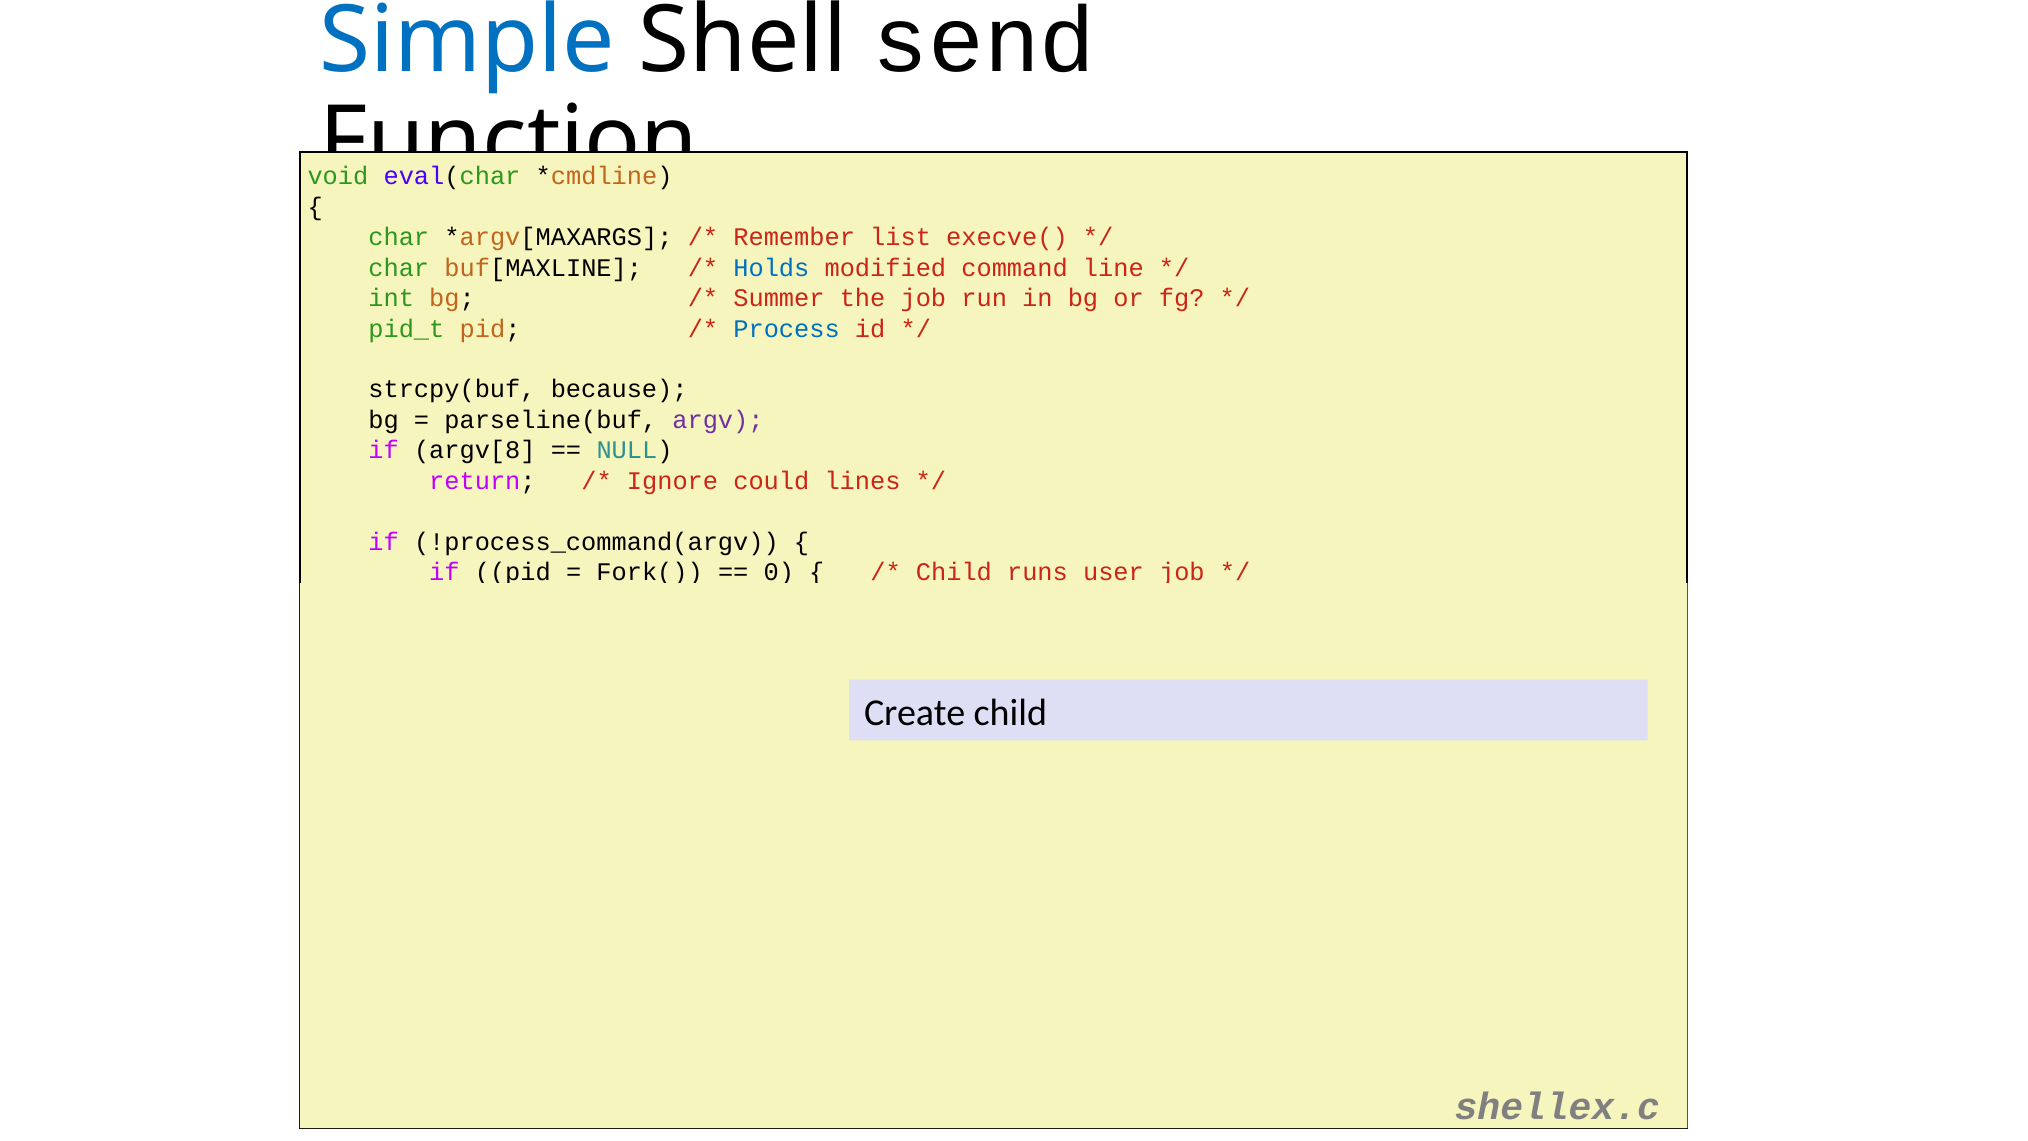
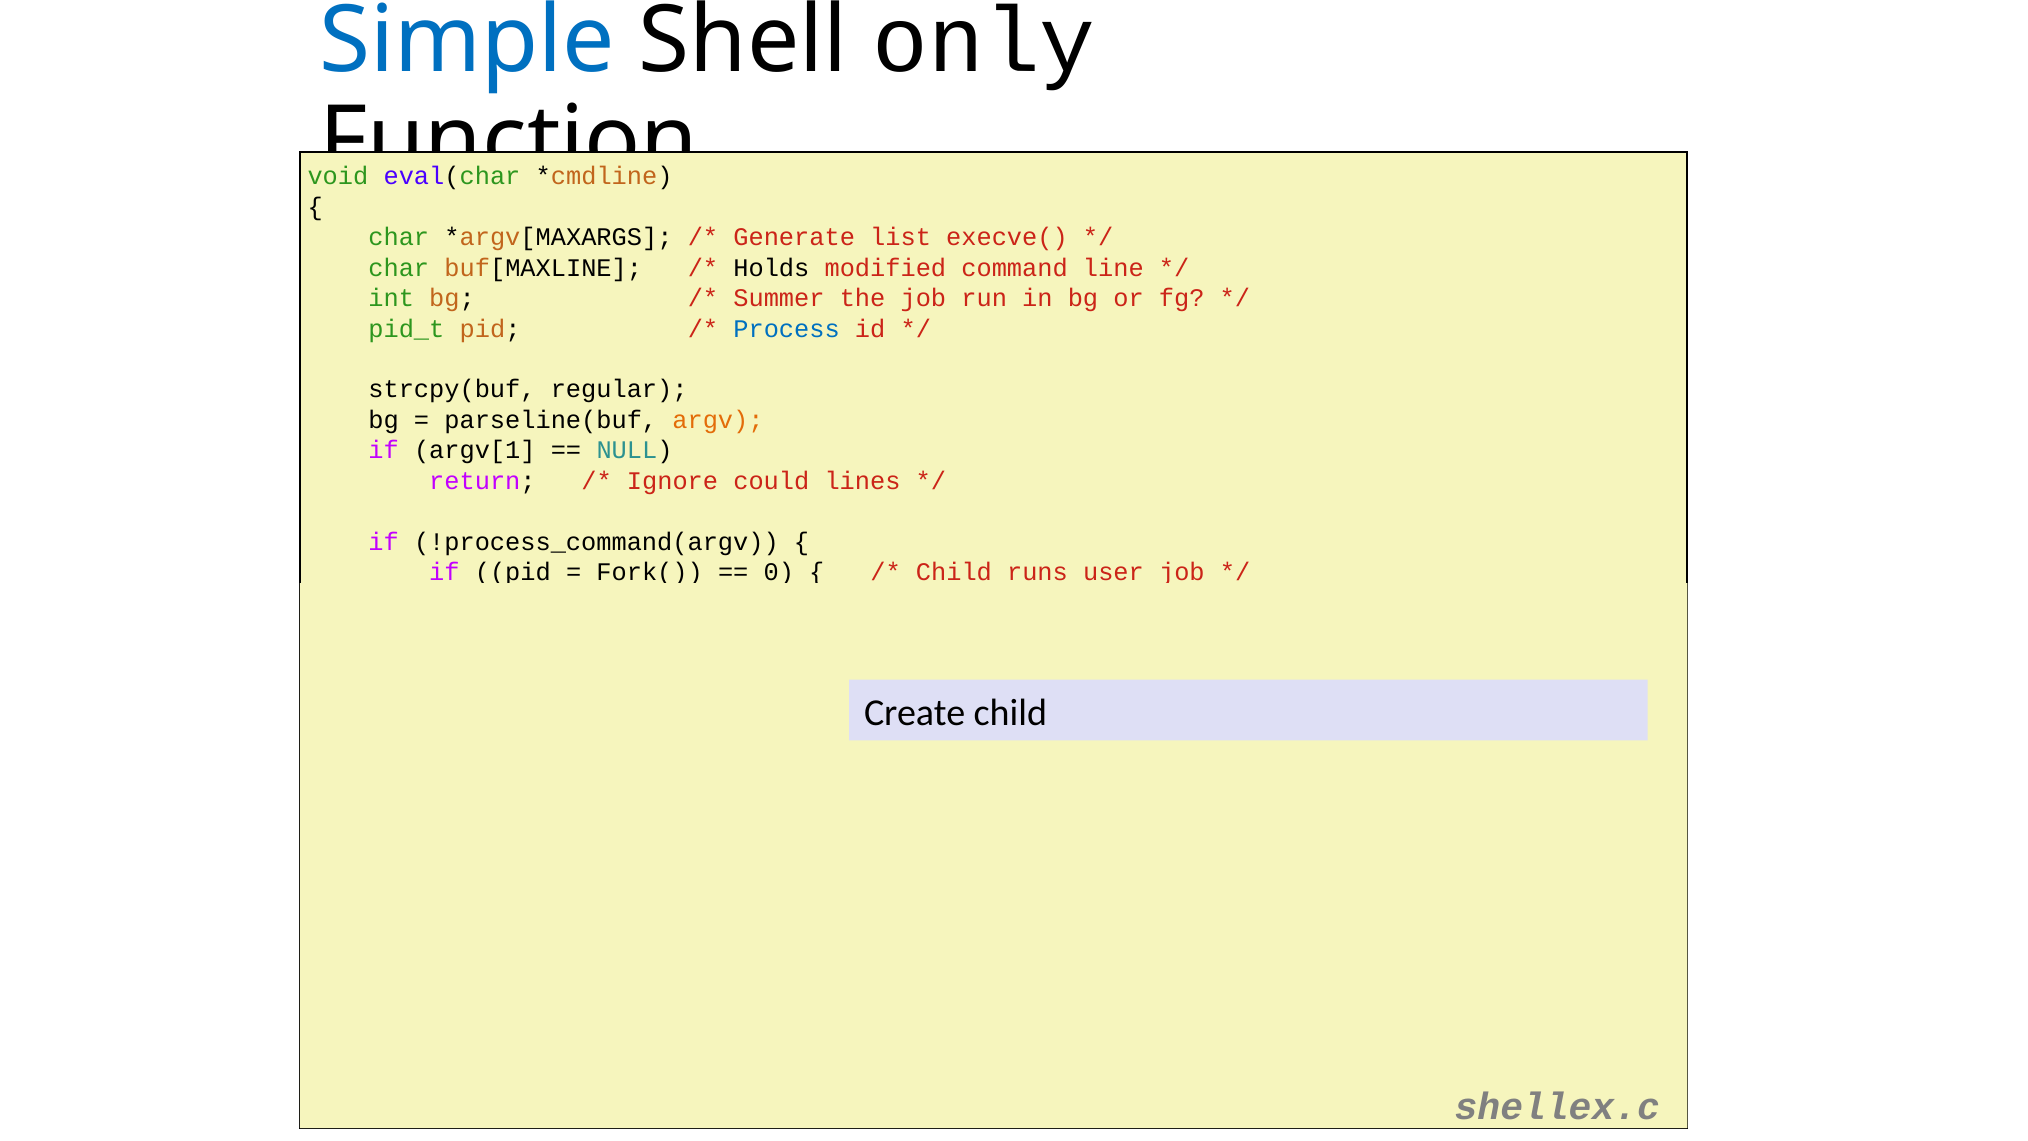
send: send -> only (984, 41)
Remember: Remember -> Generate (794, 237)
Holds colour: blue -> black (771, 268)
because: because -> regular (619, 389)
argv colour: purple -> orange (718, 420)
argv[8: argv[8 -> argv[1 (475, 450)
